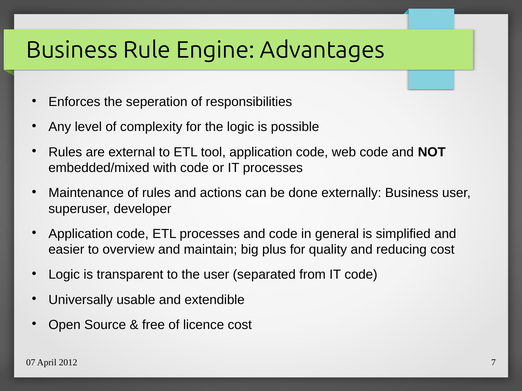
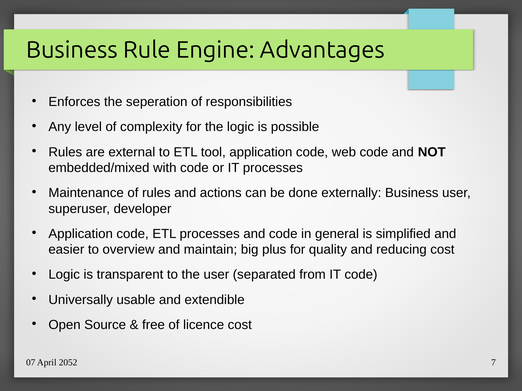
2012: 2012 -> 2052 (68, 363)
